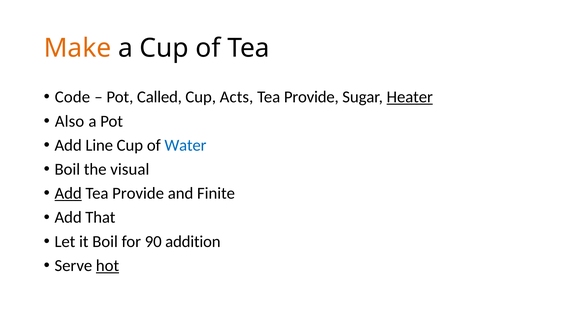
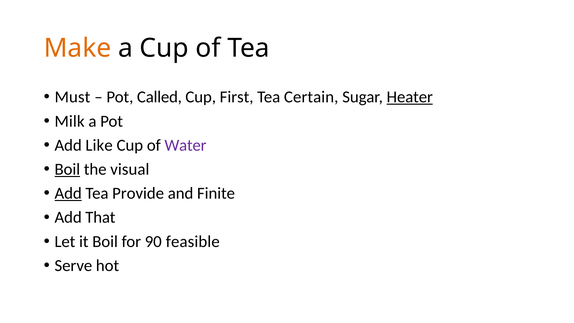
Code: Code -> Must (72, 97)
Acts: Acts -> First (237, 97)
Provide: Provide -> Certain (311, 97)
Also: Also -> Milk (70, 121)
Line: Line -> Like (99, 145)
Water colour: blue -> purple (185, 145)
Boil underline: none -> present (67, 169)
addition: addition -> feasible (193, 241)
hot underline: present -> none (108, 266)
